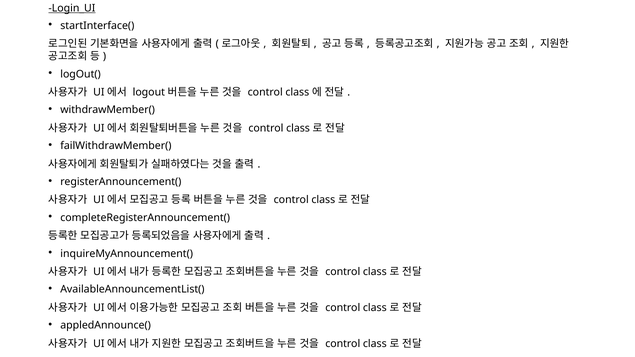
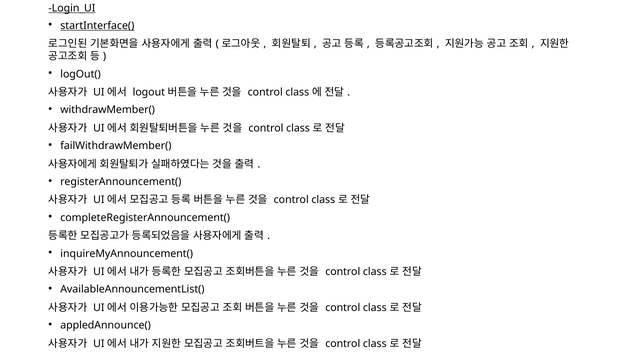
startInterface( underline: none -> present (97, 26)
